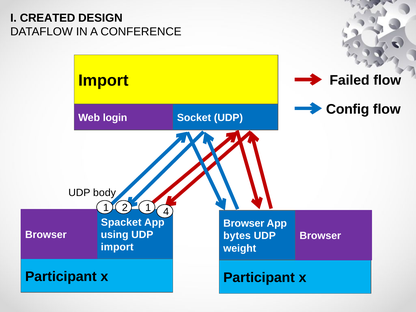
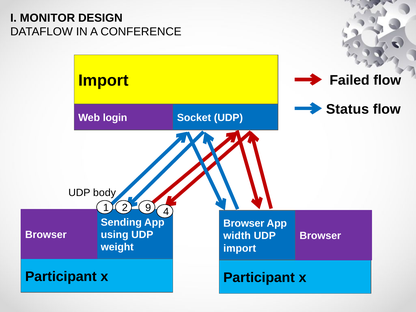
CREATED: CREATED -> MONITOR (47, 18)
Config: Config -> Status (348, 109)
2 1: 1 -> 9 (148, 208)
Spacket: Spacket -> Sending (121, 222)
bytes: bytes -> width (237, 236)
import: import -> weight (117, 247)
weight: weight -> import (240, 248)
